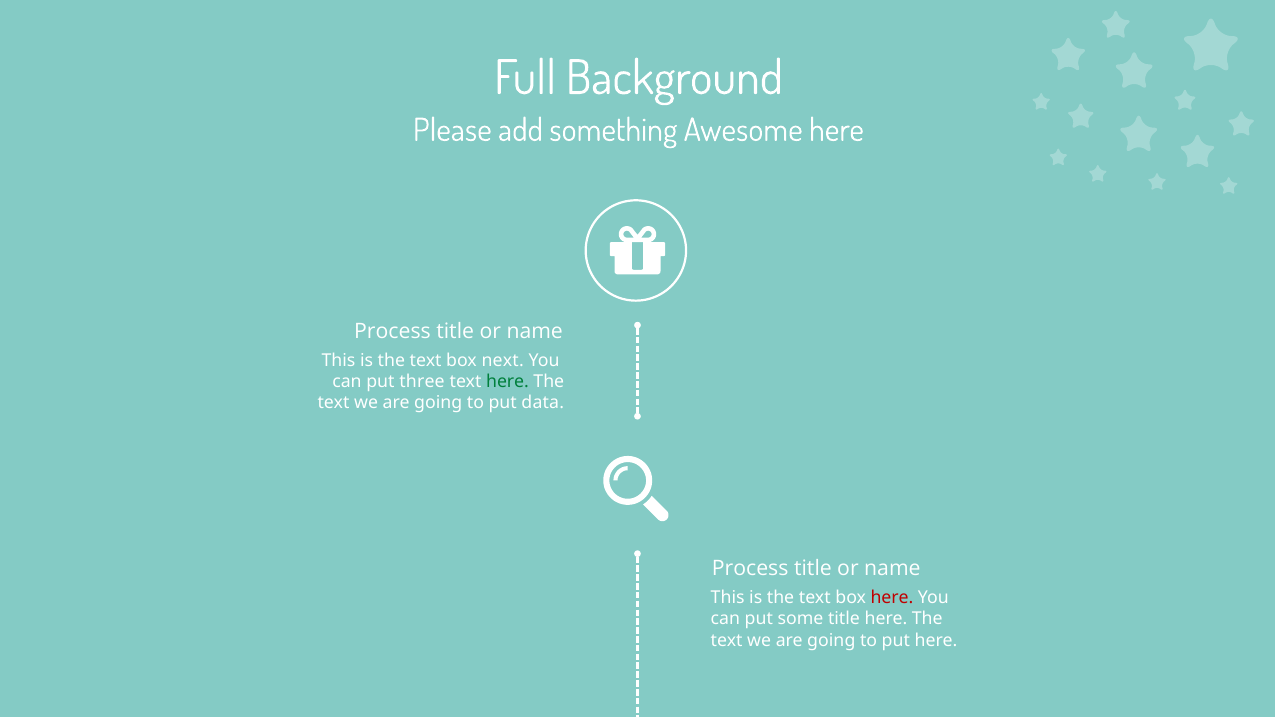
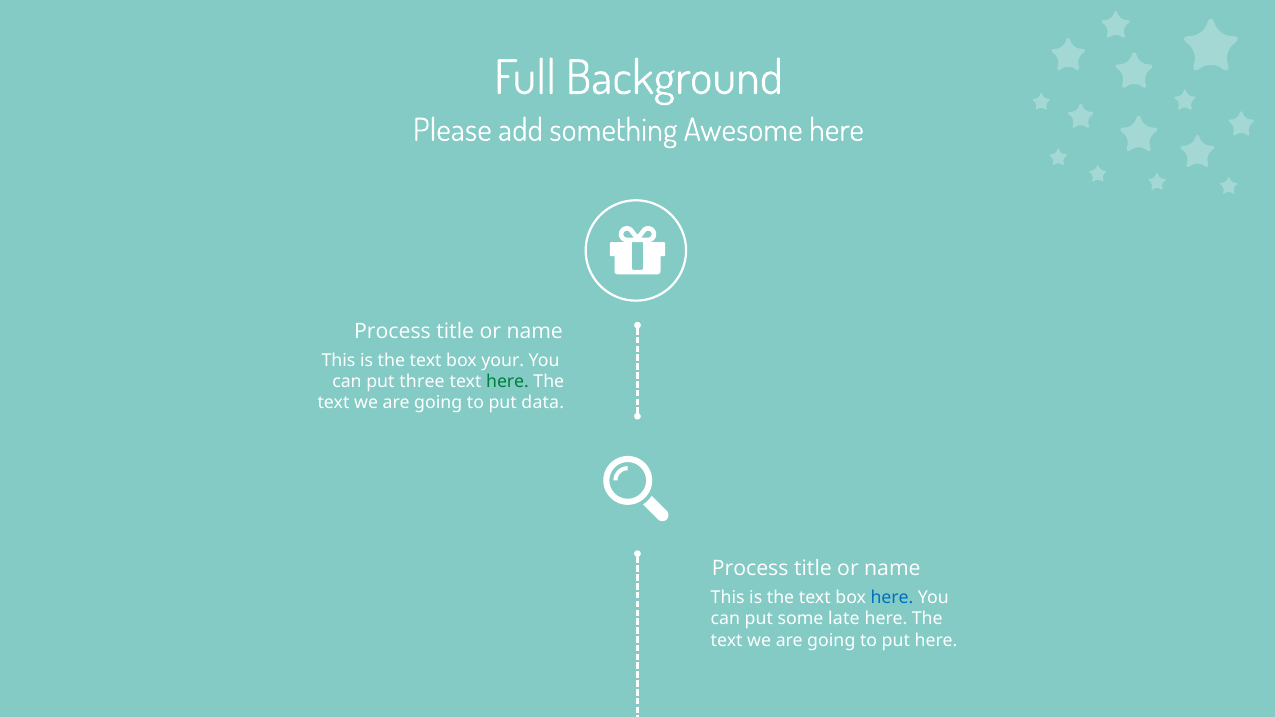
next: next -> your (503, 360)
here colour: red -> blue (892, 598)
some title: title -> late (844, 619)
